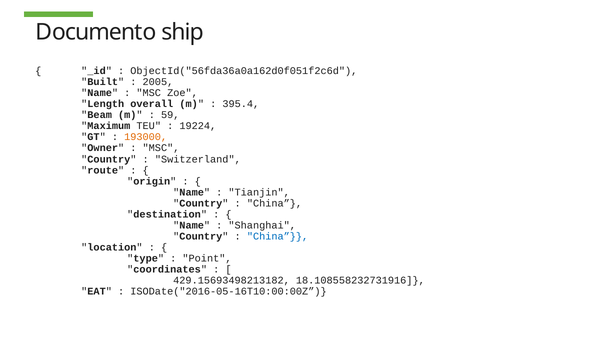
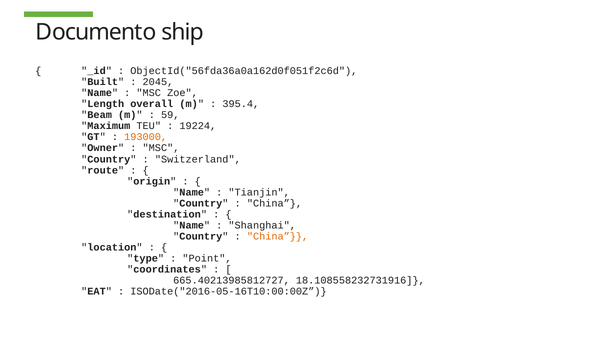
2005: 2005 -> 2045 (158, 82)
China colour: blue -> orange (278, 237)
429.15693498213182: 429.15693498213182 -> 665.40213985812727 (232, 281)
